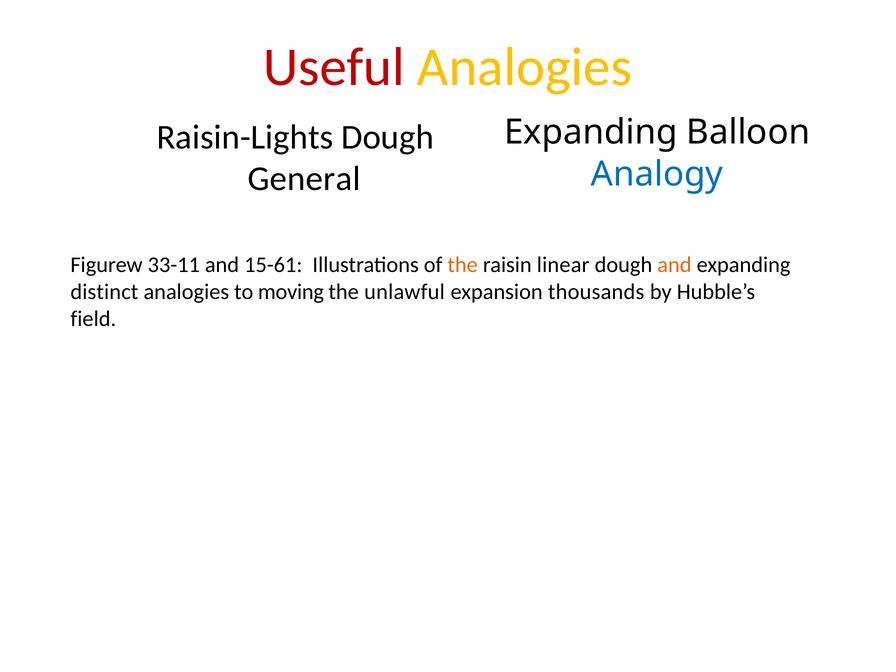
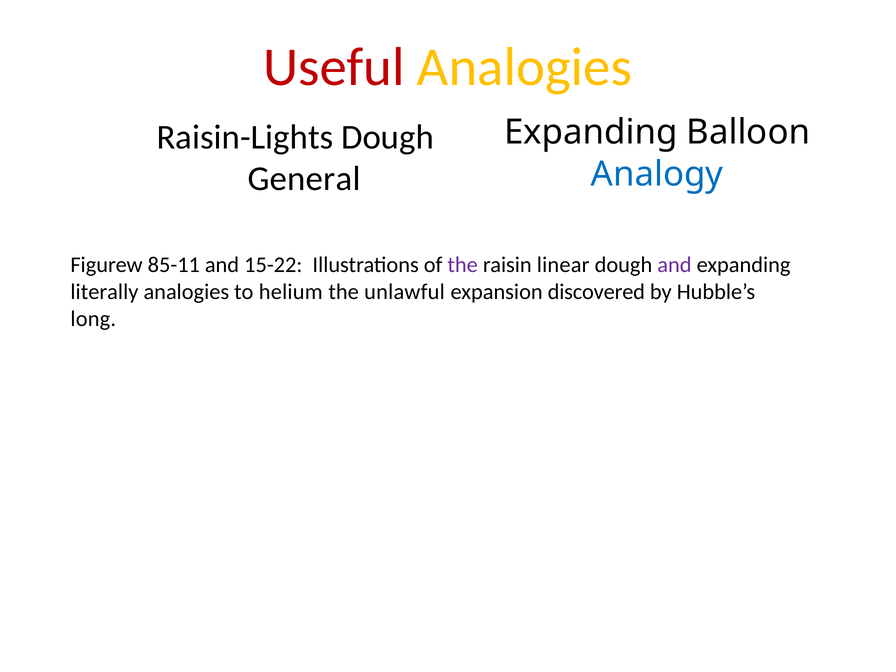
33-11: 33-11 -> 85-11 (174, 265)
15-61: 15-61 -> 15-22 (273, 265)
the colour: orange -> purple (463, 265)
and colour: orange -> purple (674, 265)
distinct: distinct -> literally (104, 292)
moving: moving -> helium (291, 292)
thousands: thousands -> discovered (596, 292)
field: field -> long (93, 319)
